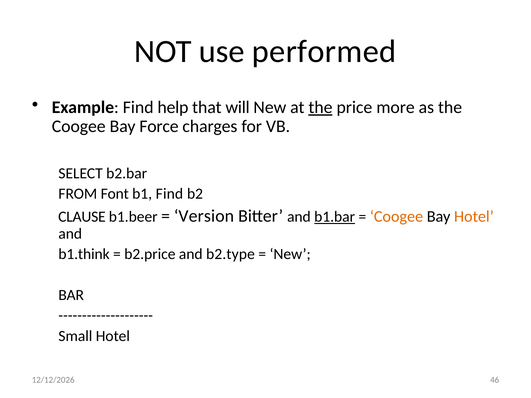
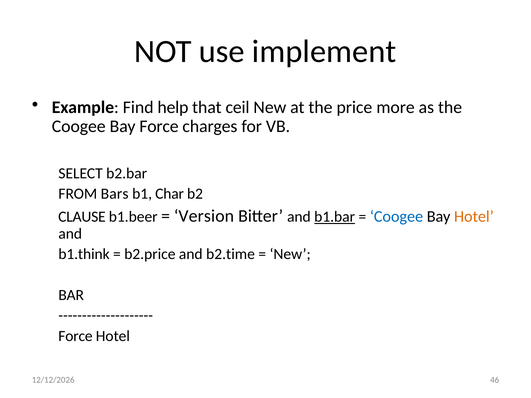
performed: performed -> implement (324, 51)
will: will -> ceil (238, 107)
the underline: present -> none (320, 107)
Font: Font -> Bars (115, 194)
b1 Find: Find -> Char (170, 194)
Coogee colour: orange -> blue (396, 217)
b2.type: b2.type -> b2.time (231, 254)
Small: Small -> Force (75, 336)
